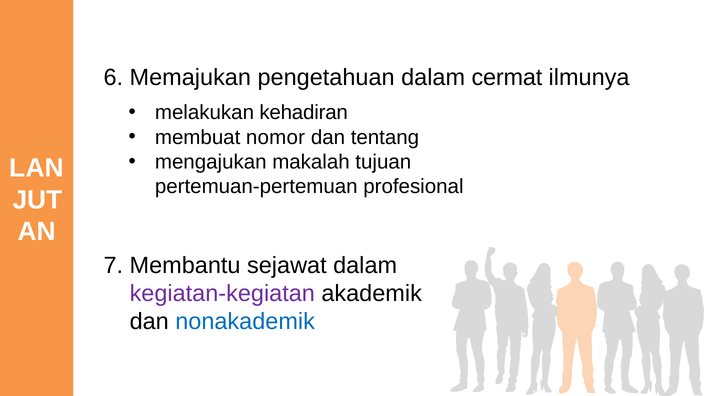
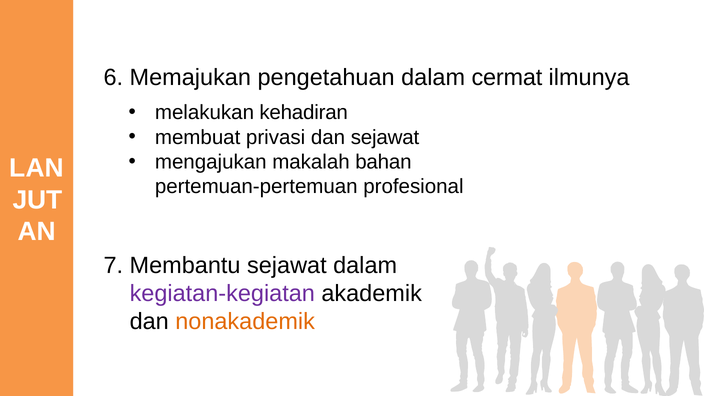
nomor: nomor -> privasi (276, 137)
dan tentang: tentang -> sejawat (385, 137)
tujuan: tujuan -> bahan (383, 162)
nonakademik colour: blue -> orange (245, 322)
